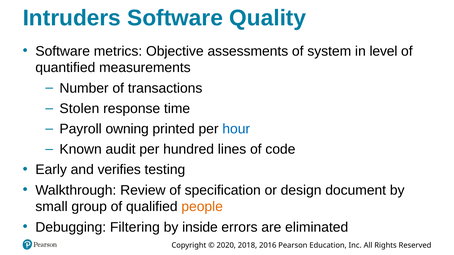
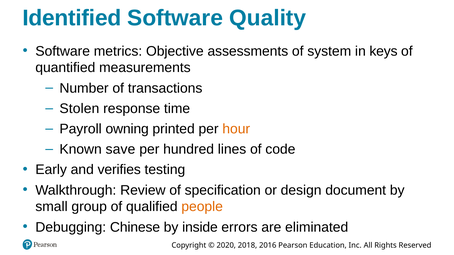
Intruders: Intruders -> Identified (72, 18)
level: level -> keys (383, 51)
hour colour: blue -> orange (236, 129)
audit: audit -> save (121, 150)
Filtering: Filtering -> Chinese (135, 227)
